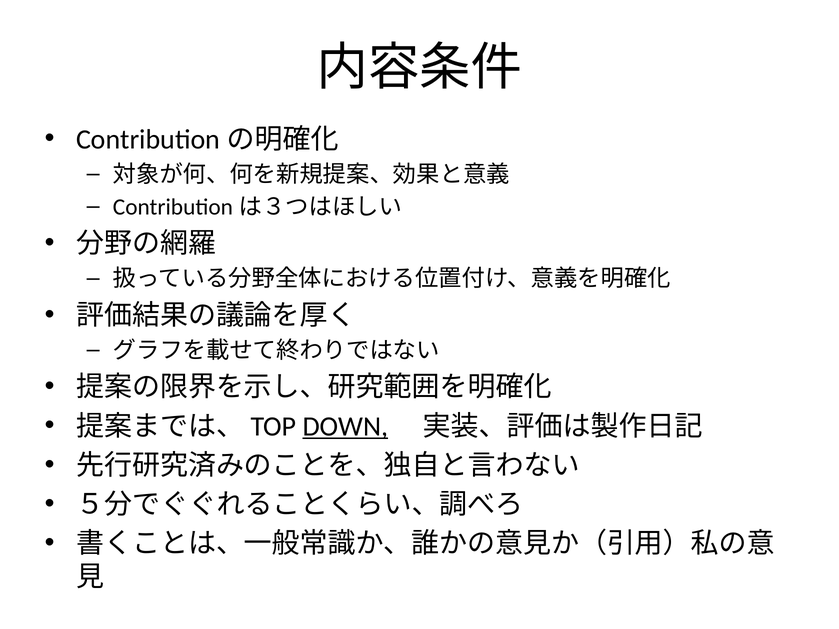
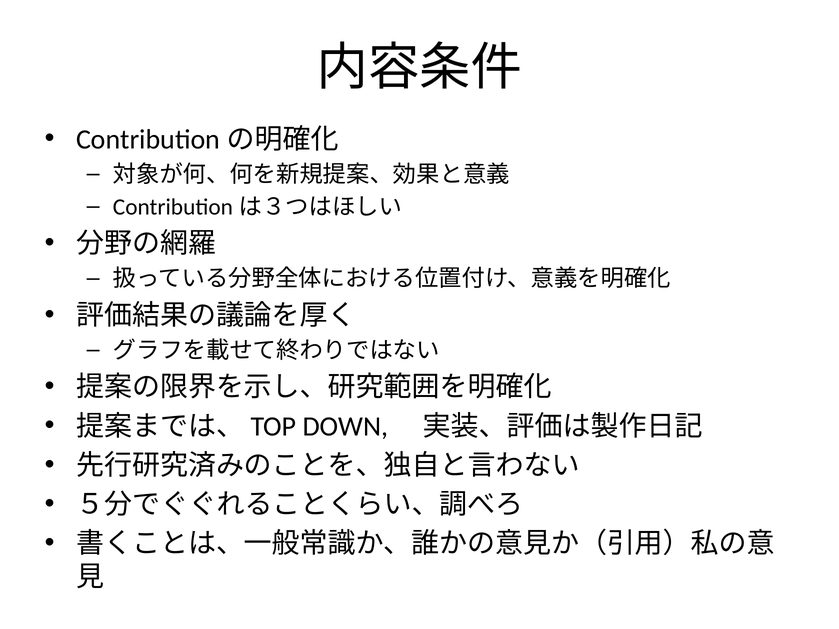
DOWN underline: present -> none (345, 426)
